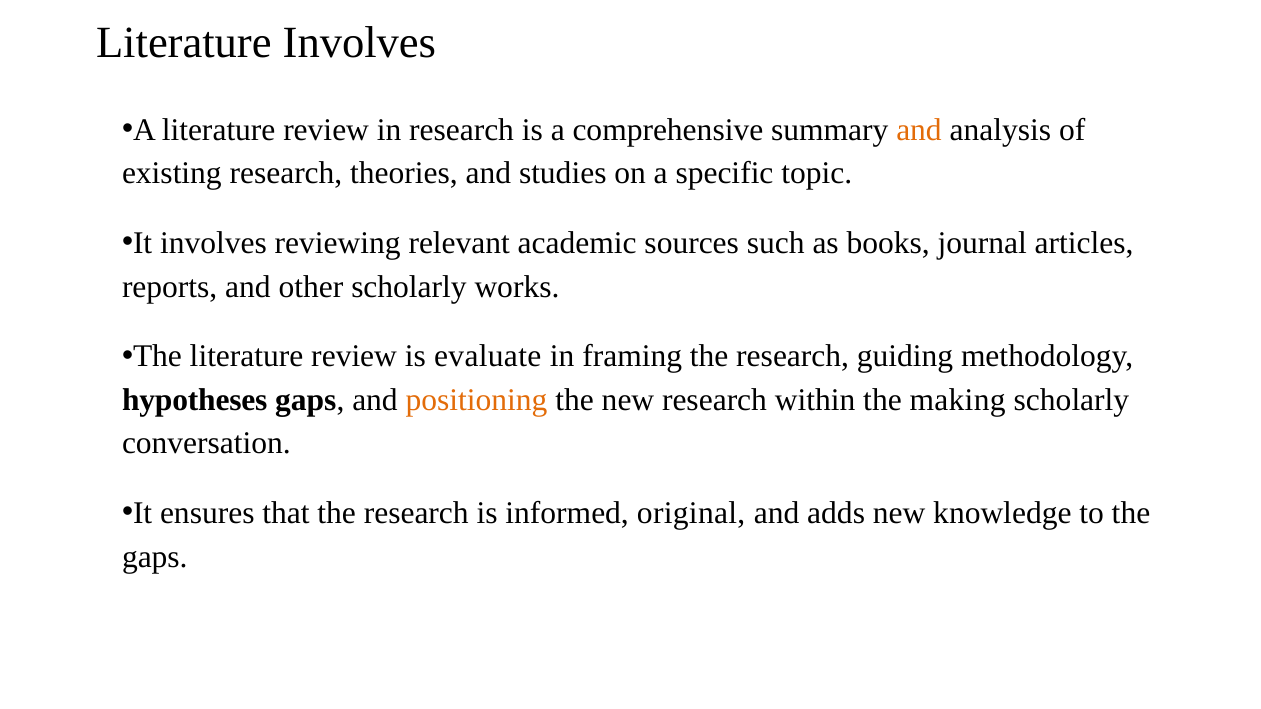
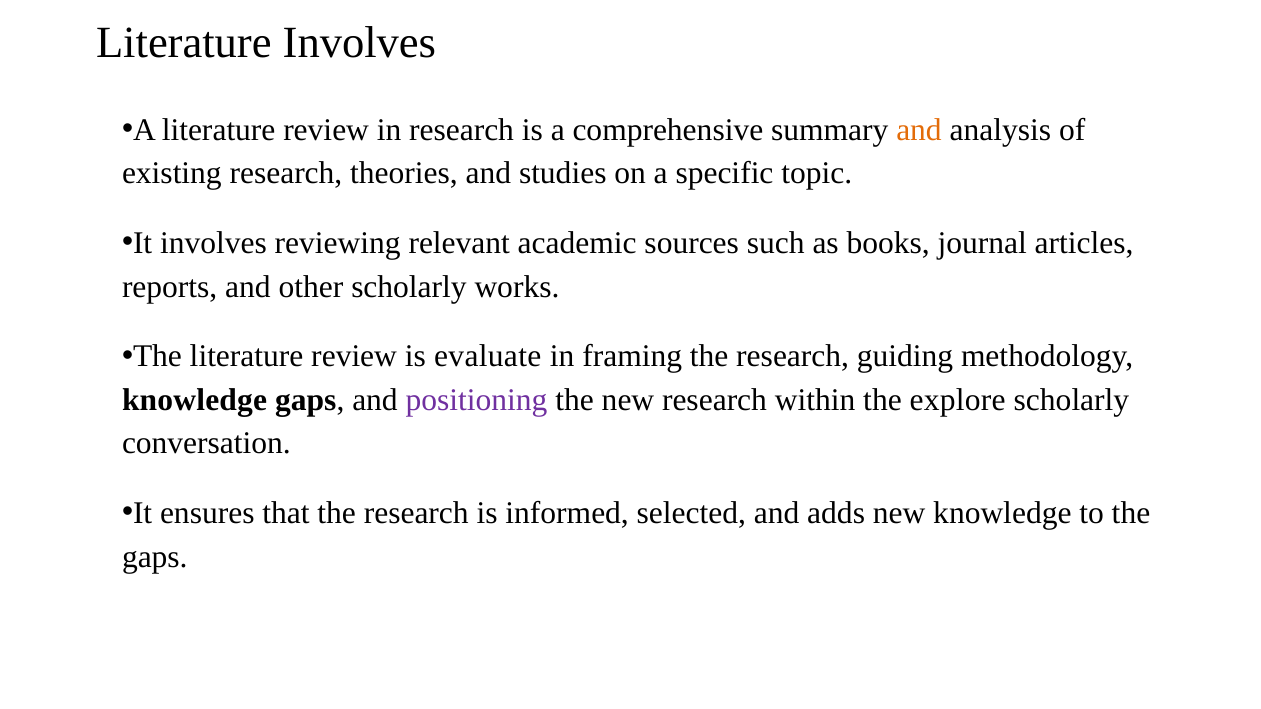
hypotheses: hypotheses -> knowledge (195, 400)
positioning colour: orange -> purple (477, 400)
making: making -> explore (958, 400)
original: original -> selected (691, 513)
